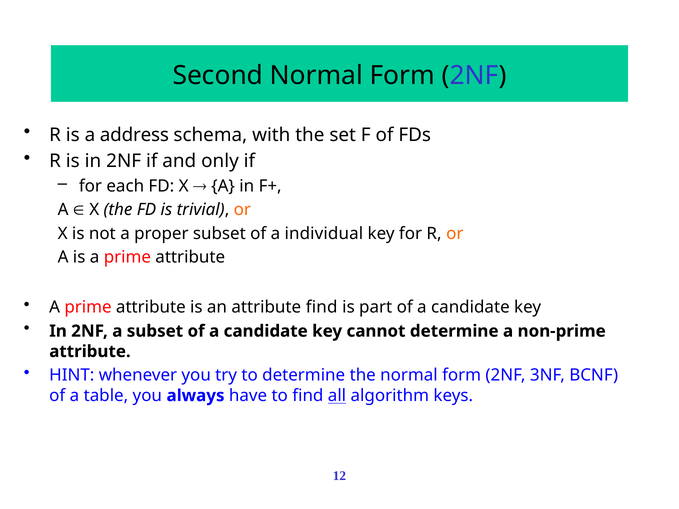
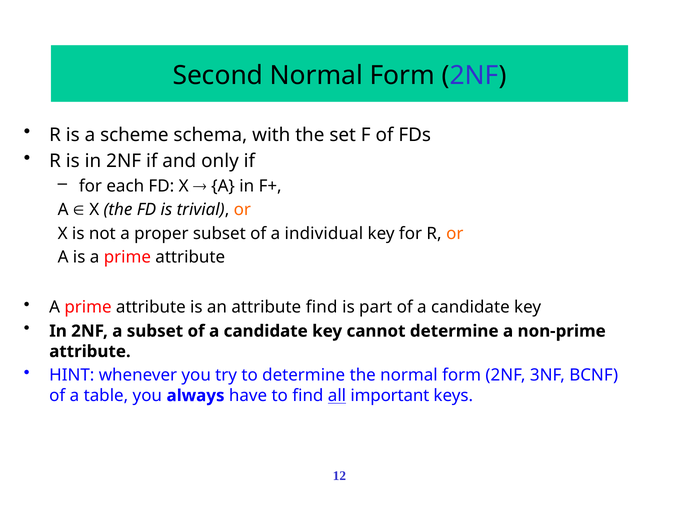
address: address -> scheme (134, 135)
algorithm: algorithm -> important (390, 396)
